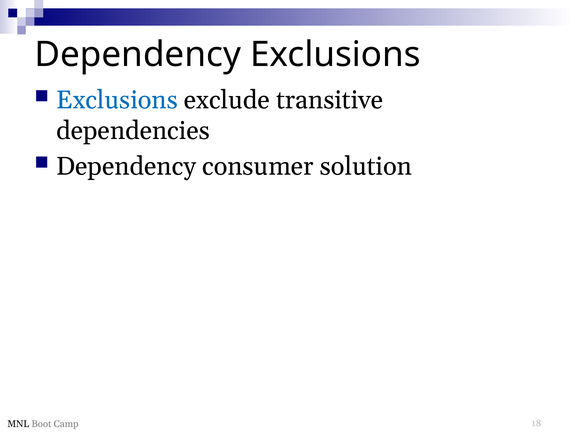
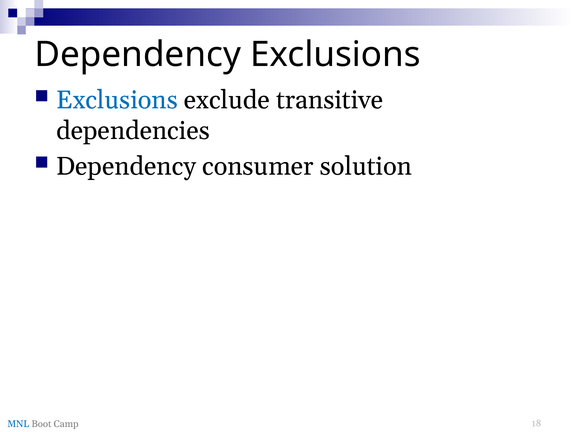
MNL colour: black -> blue (18, 423)
